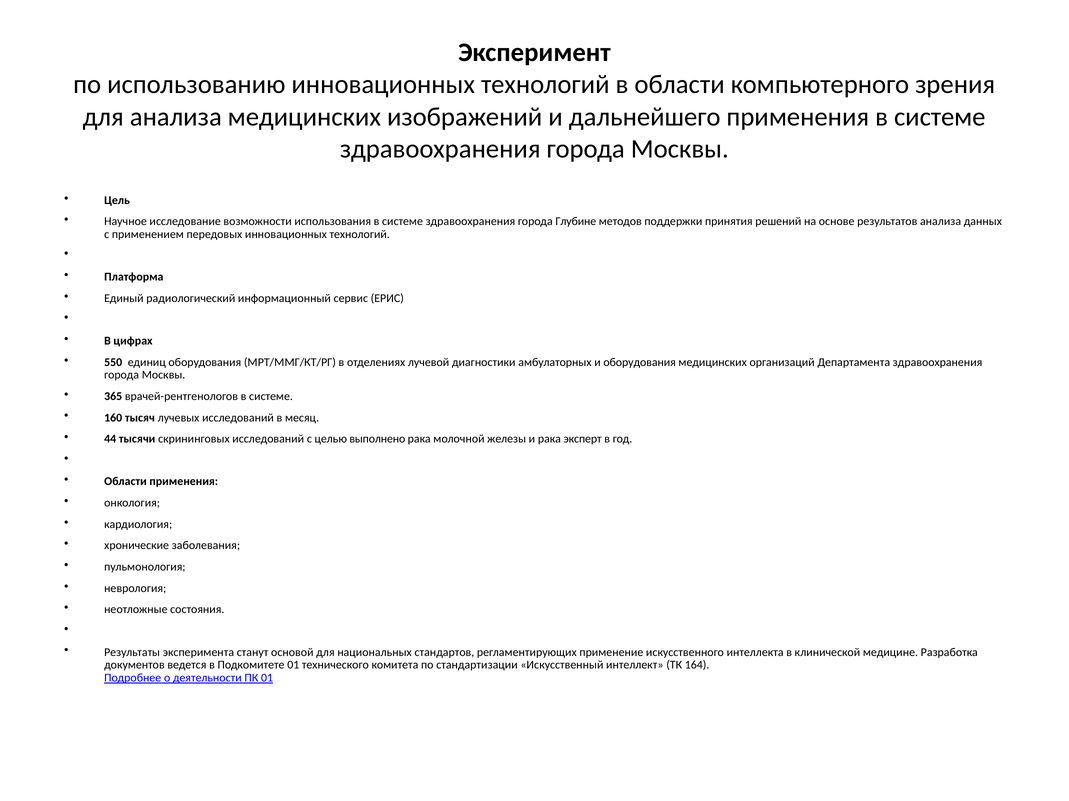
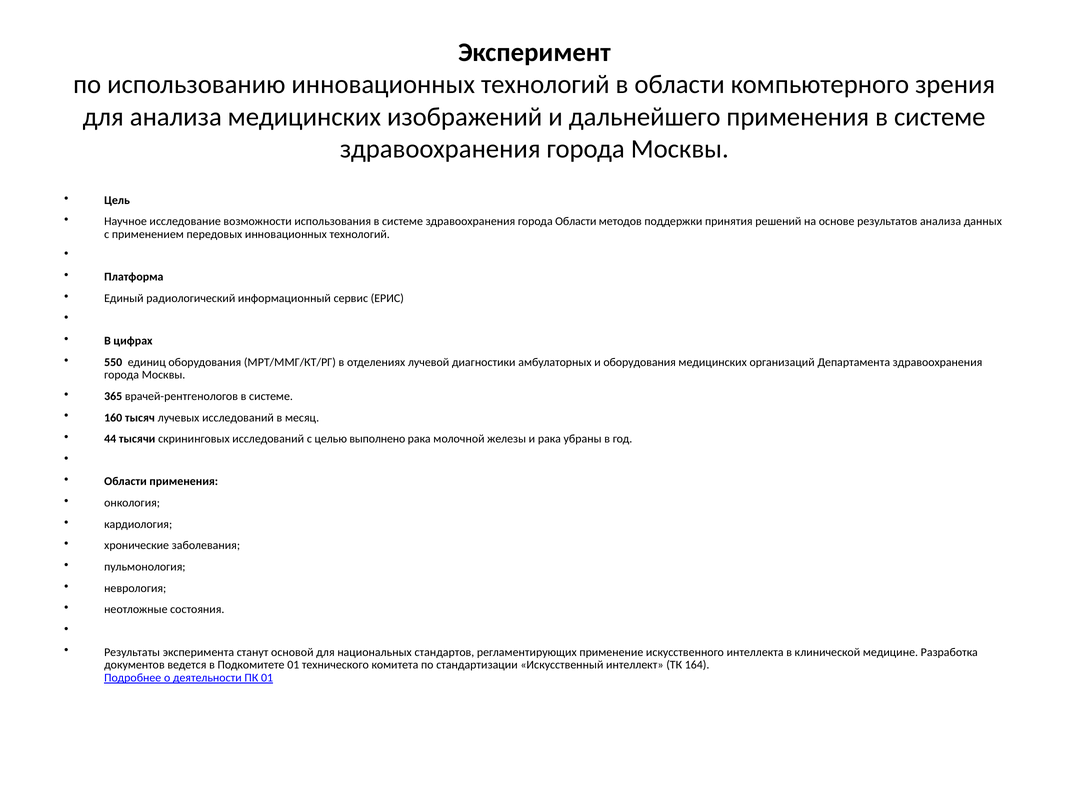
города Глубине: Глубине -> Области (576, 222)
эксперт: эксперт -> убраны (583, 439)
